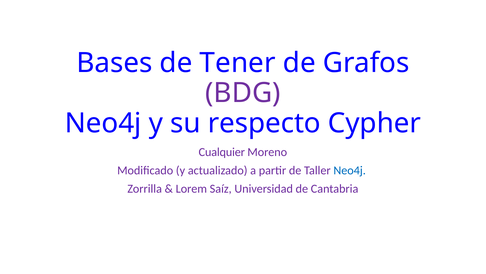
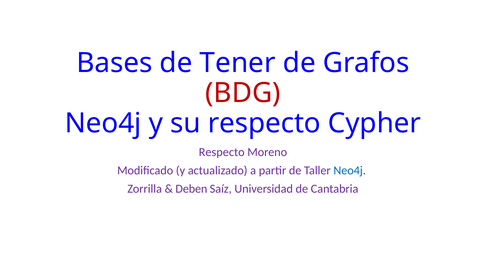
BDG colour: purple -> red (243, 93)
Cualquier: Cualquier -> Respecto (222, 152)
Lorem: Lorem -> Deben (191, 188)
